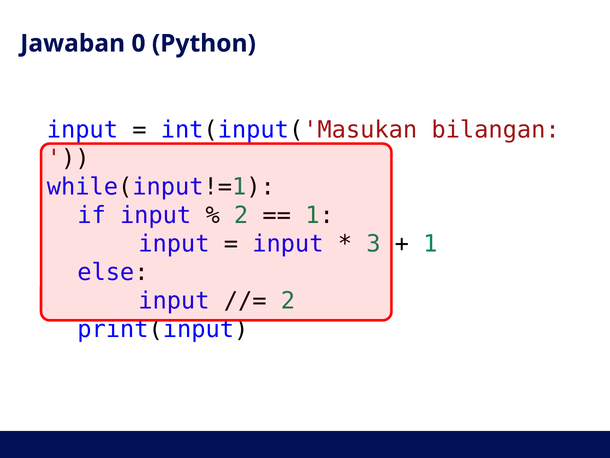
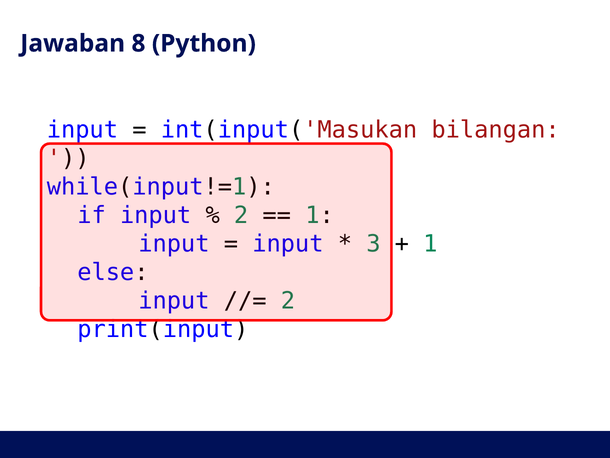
0: 0 -> 8 (138, 43)
